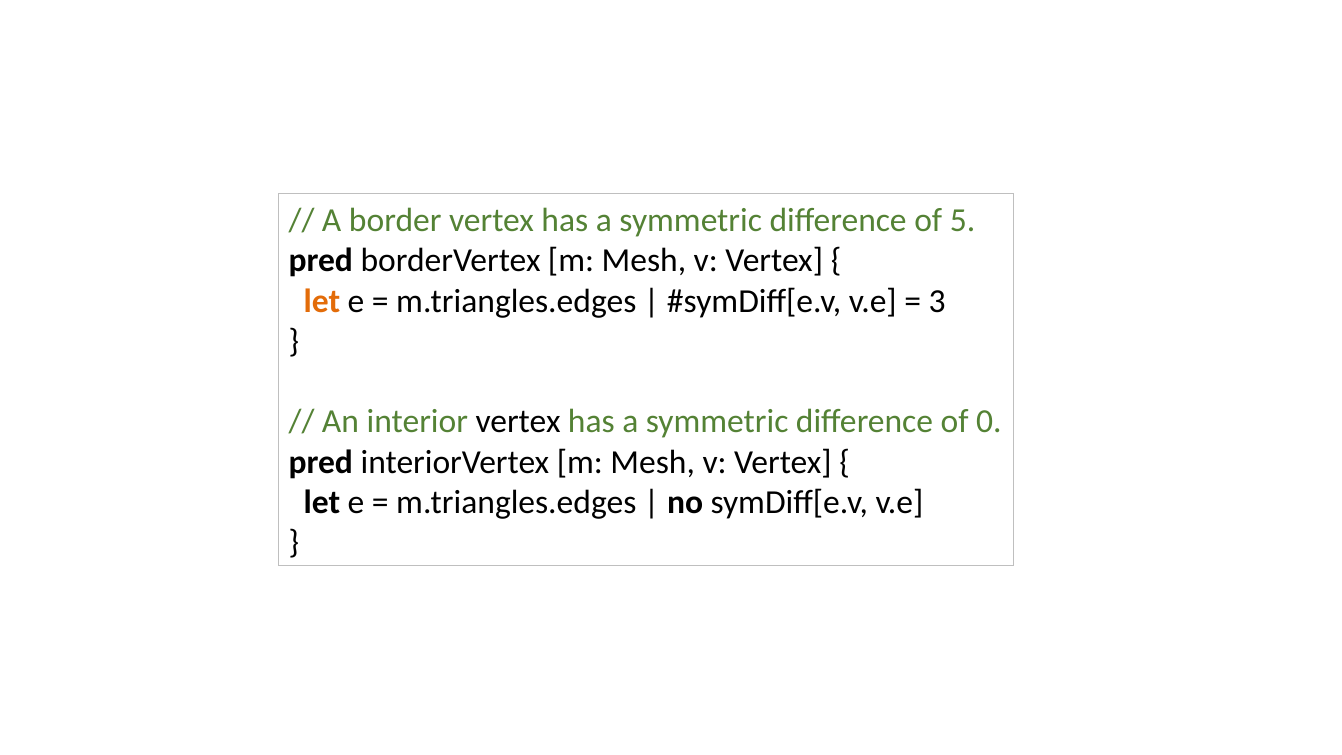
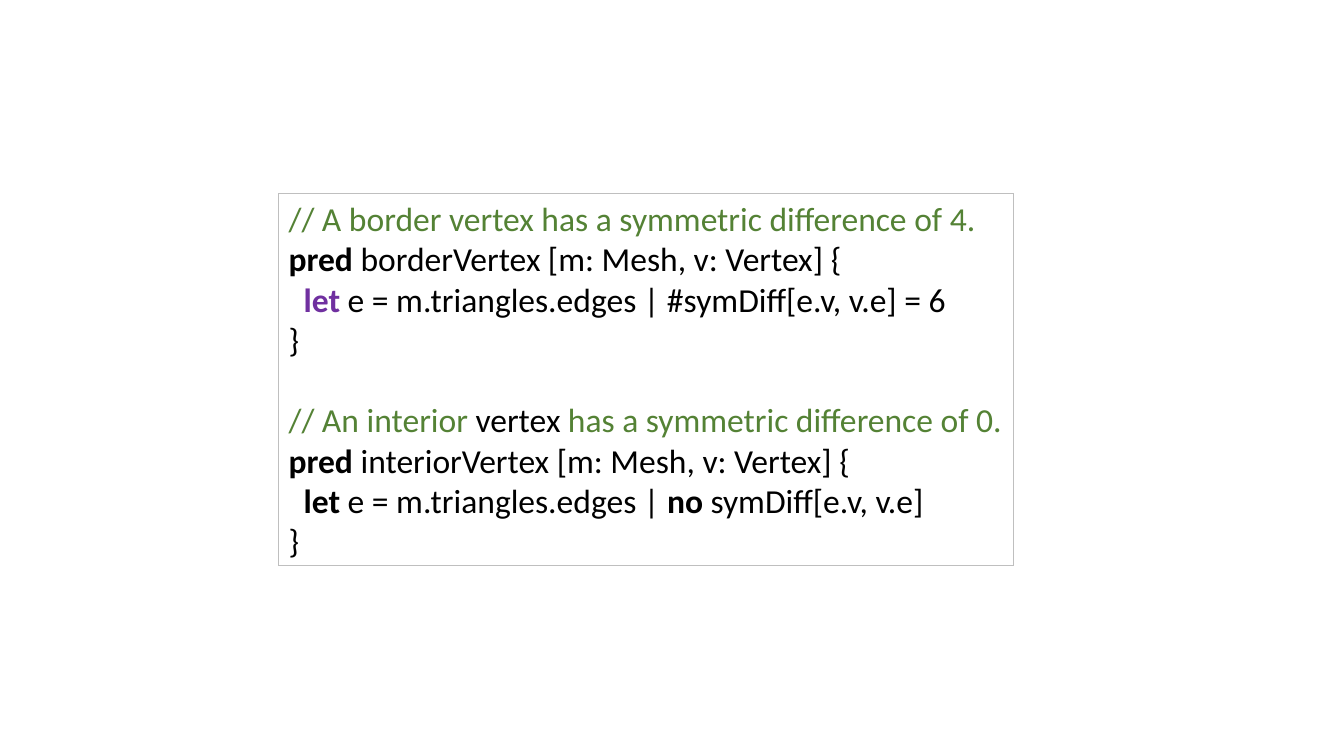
5: 5 -> 4 (963, 220)
let colour: orange -> purple (322, 301)
3: 3 -> 6 (937, 301)
